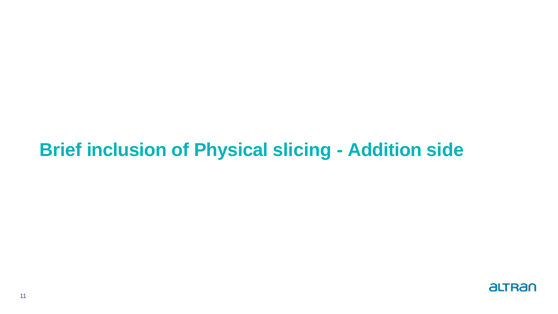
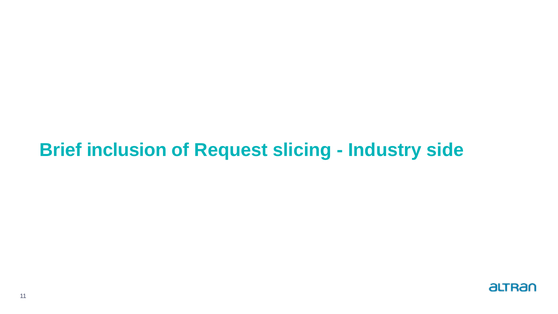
Physical: Physical -> Request (231, 150)
Addition: Addition -> Industry (385, 150)
